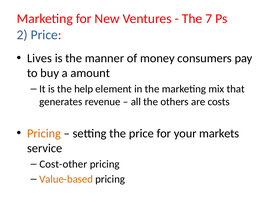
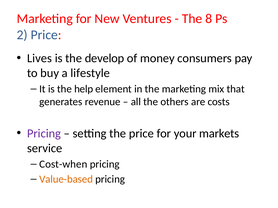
7: 7 -> 8 (209, 19)
manner: manner -> develop (105, 58)
amount: amount -> lifestyle (90, 73)
Pricing colour: orange -> purple (44, 134)
Cost-other: Cost-other -> Cost-when (63, 164)
